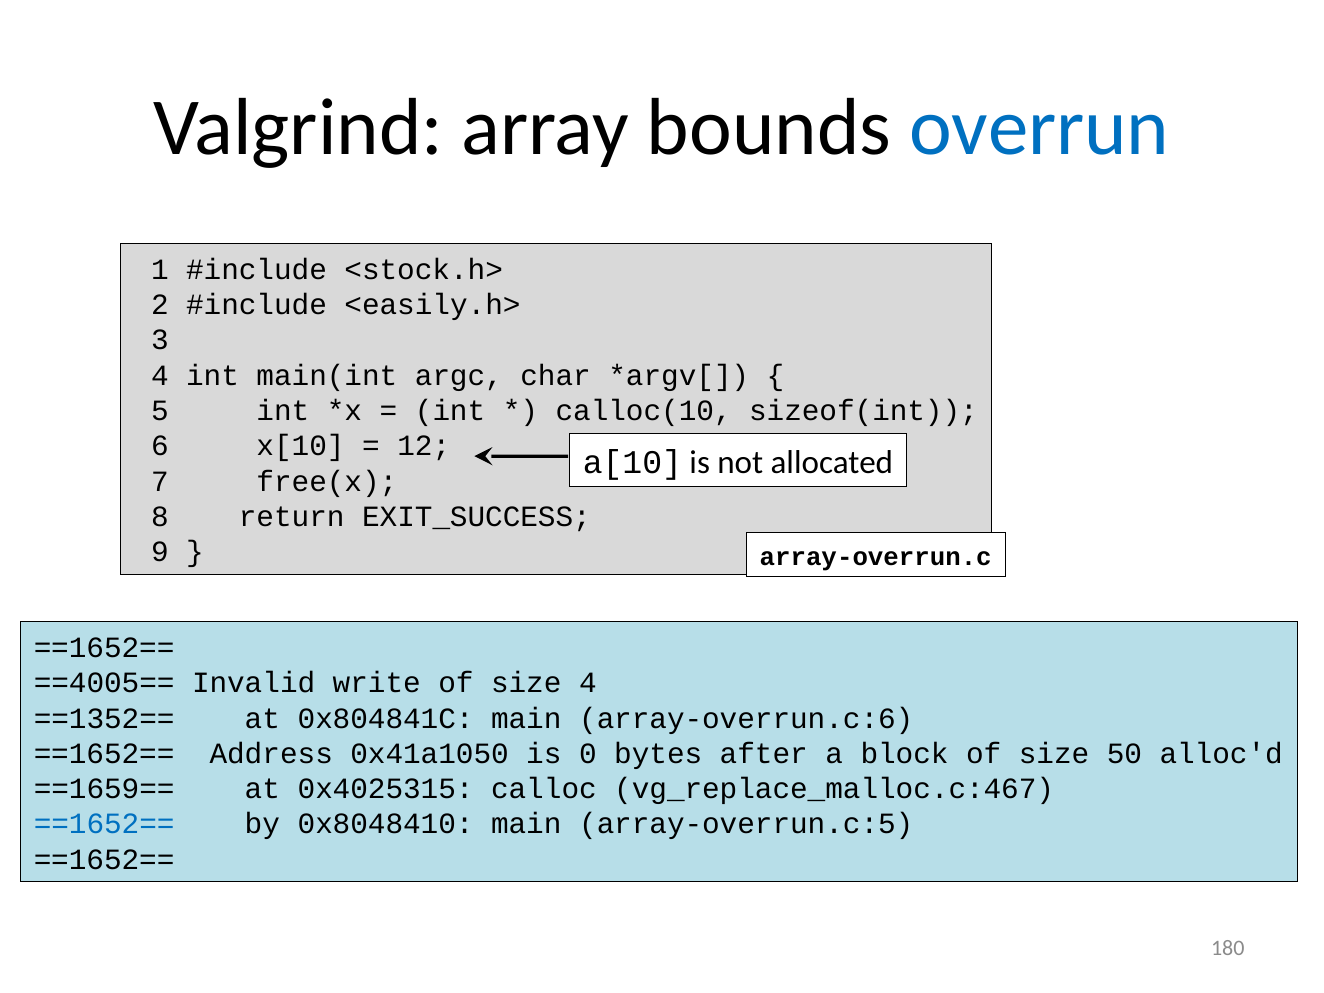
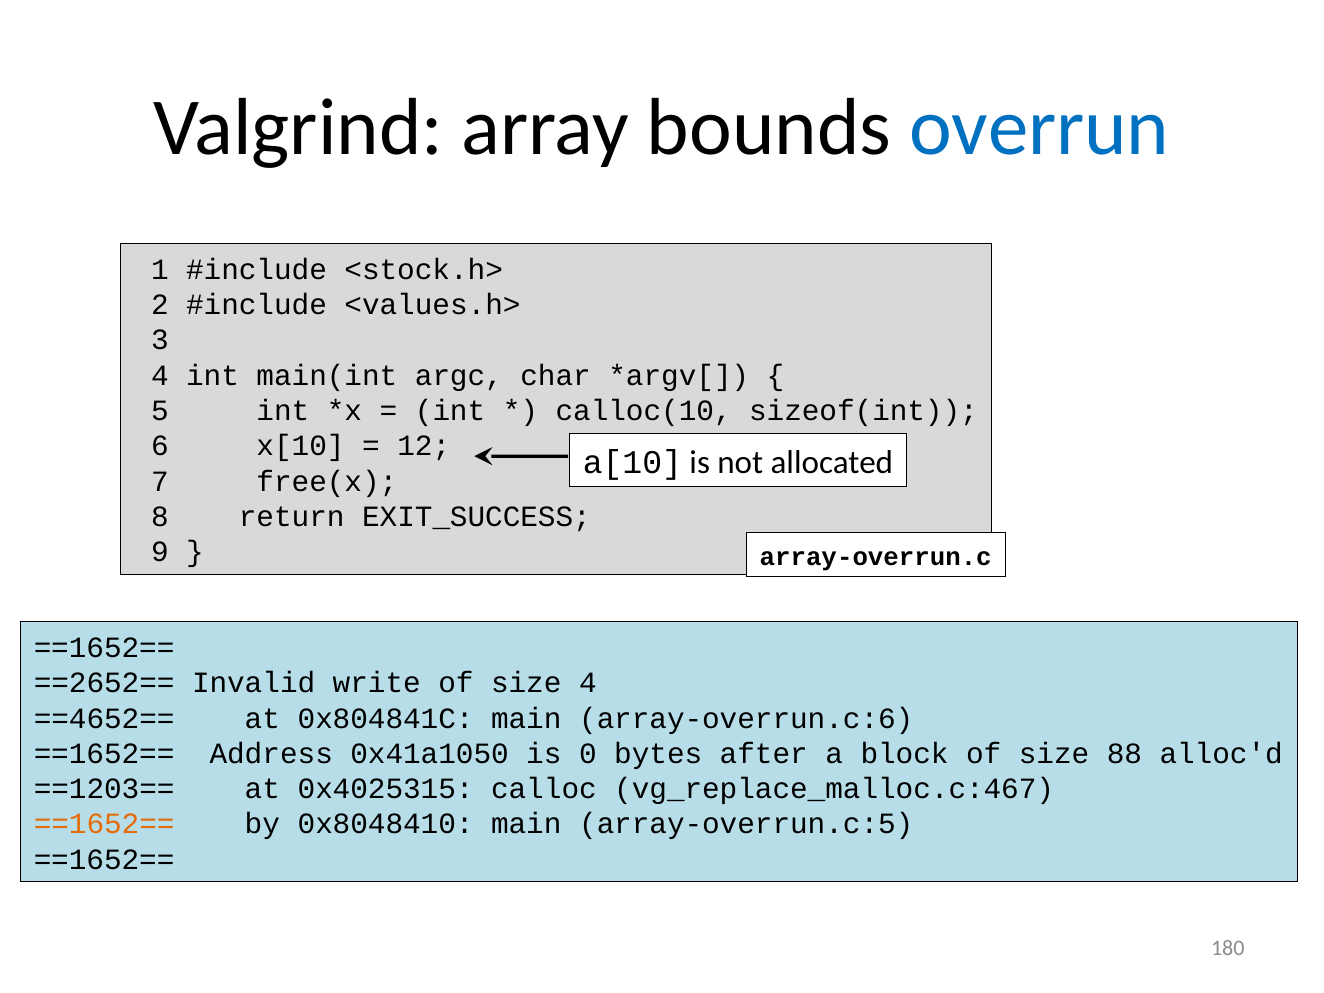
<easily.h>: <easily.h> -> <values.h> (432, 305)
==4005==: ==4005== -> ==2652== (104, 683)
==1352==: ==1352== -> ==4652== (104, 718)
50: 50 -> 88 (1124, 754)
==1659==: ==1659== -> ==1203== (104, 789)
==1652== colour: blue -> orange (104, 824)
